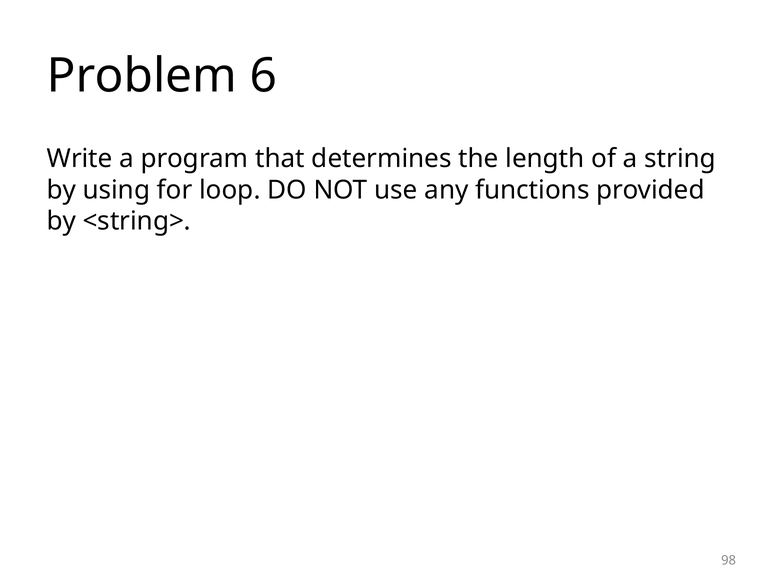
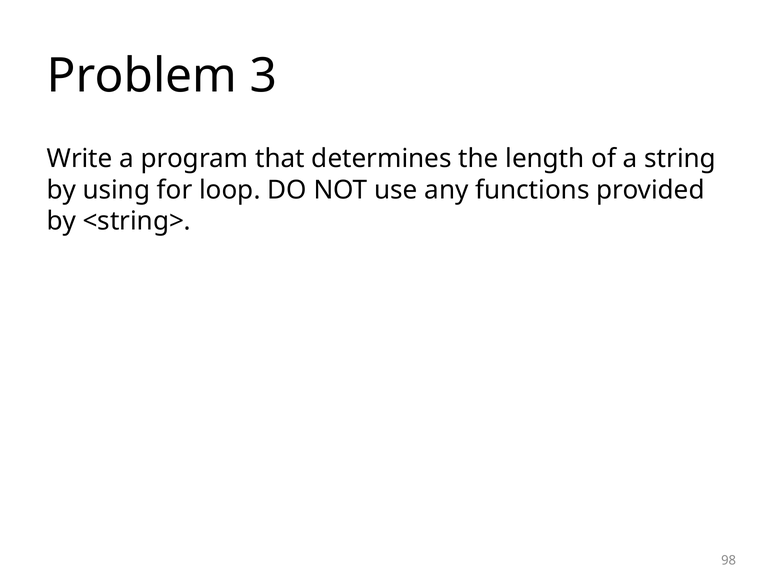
6: 6 -> 3 (263, 76)
